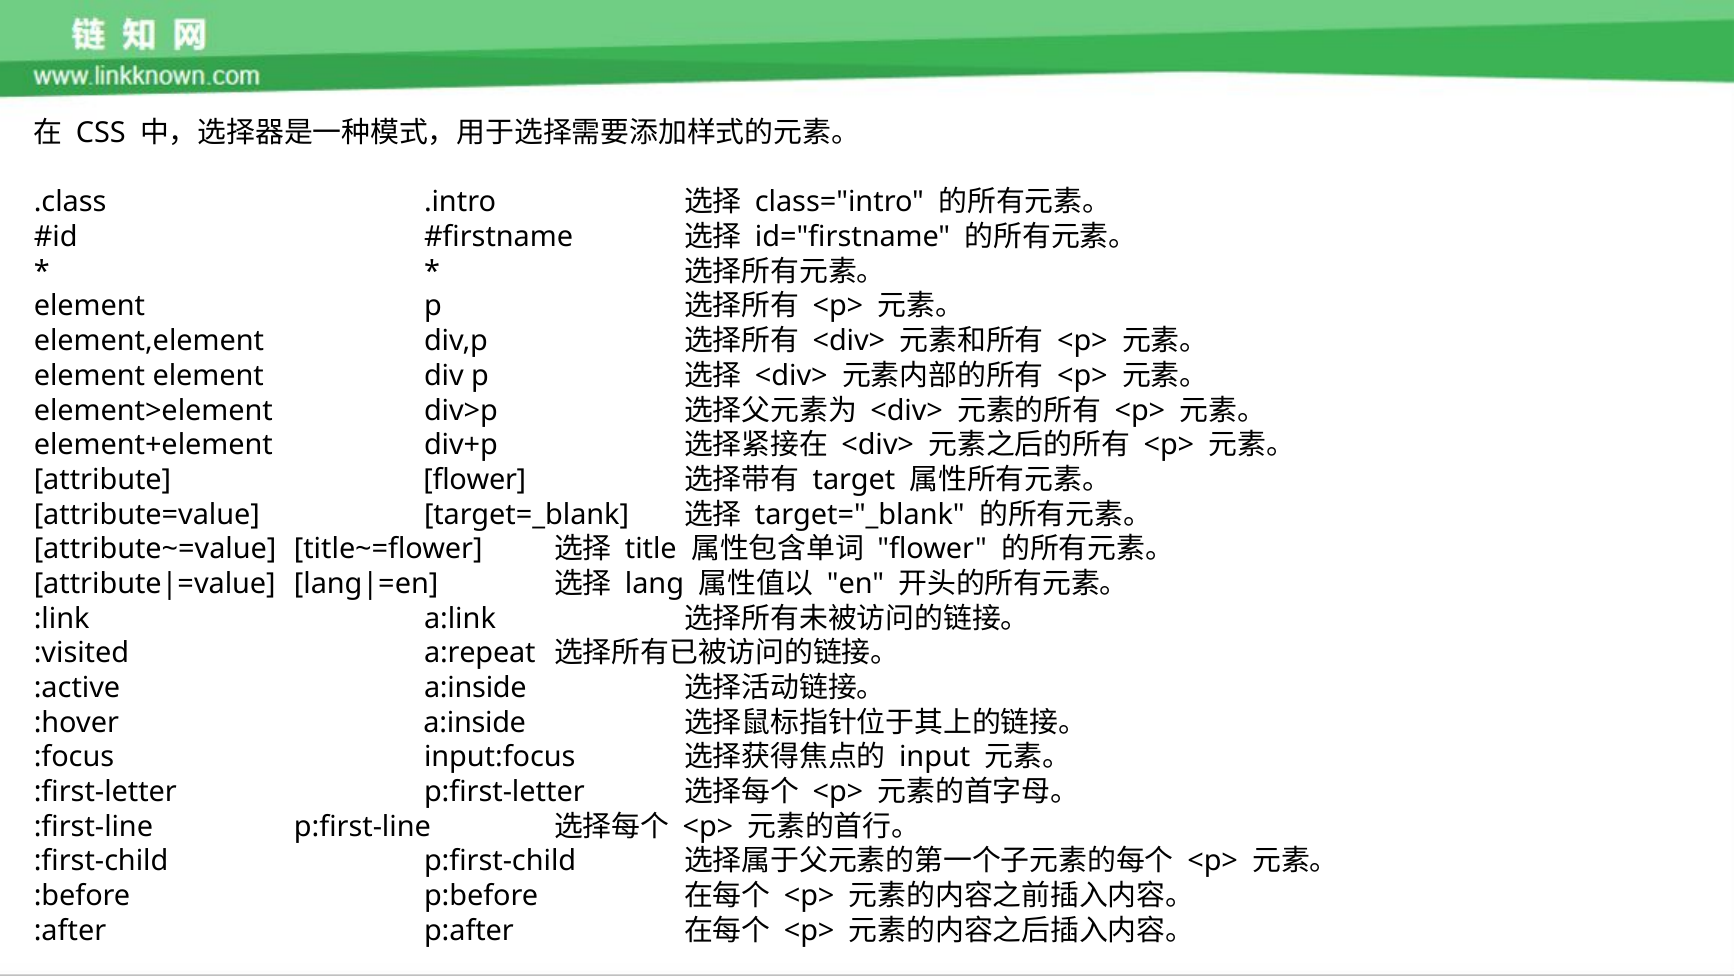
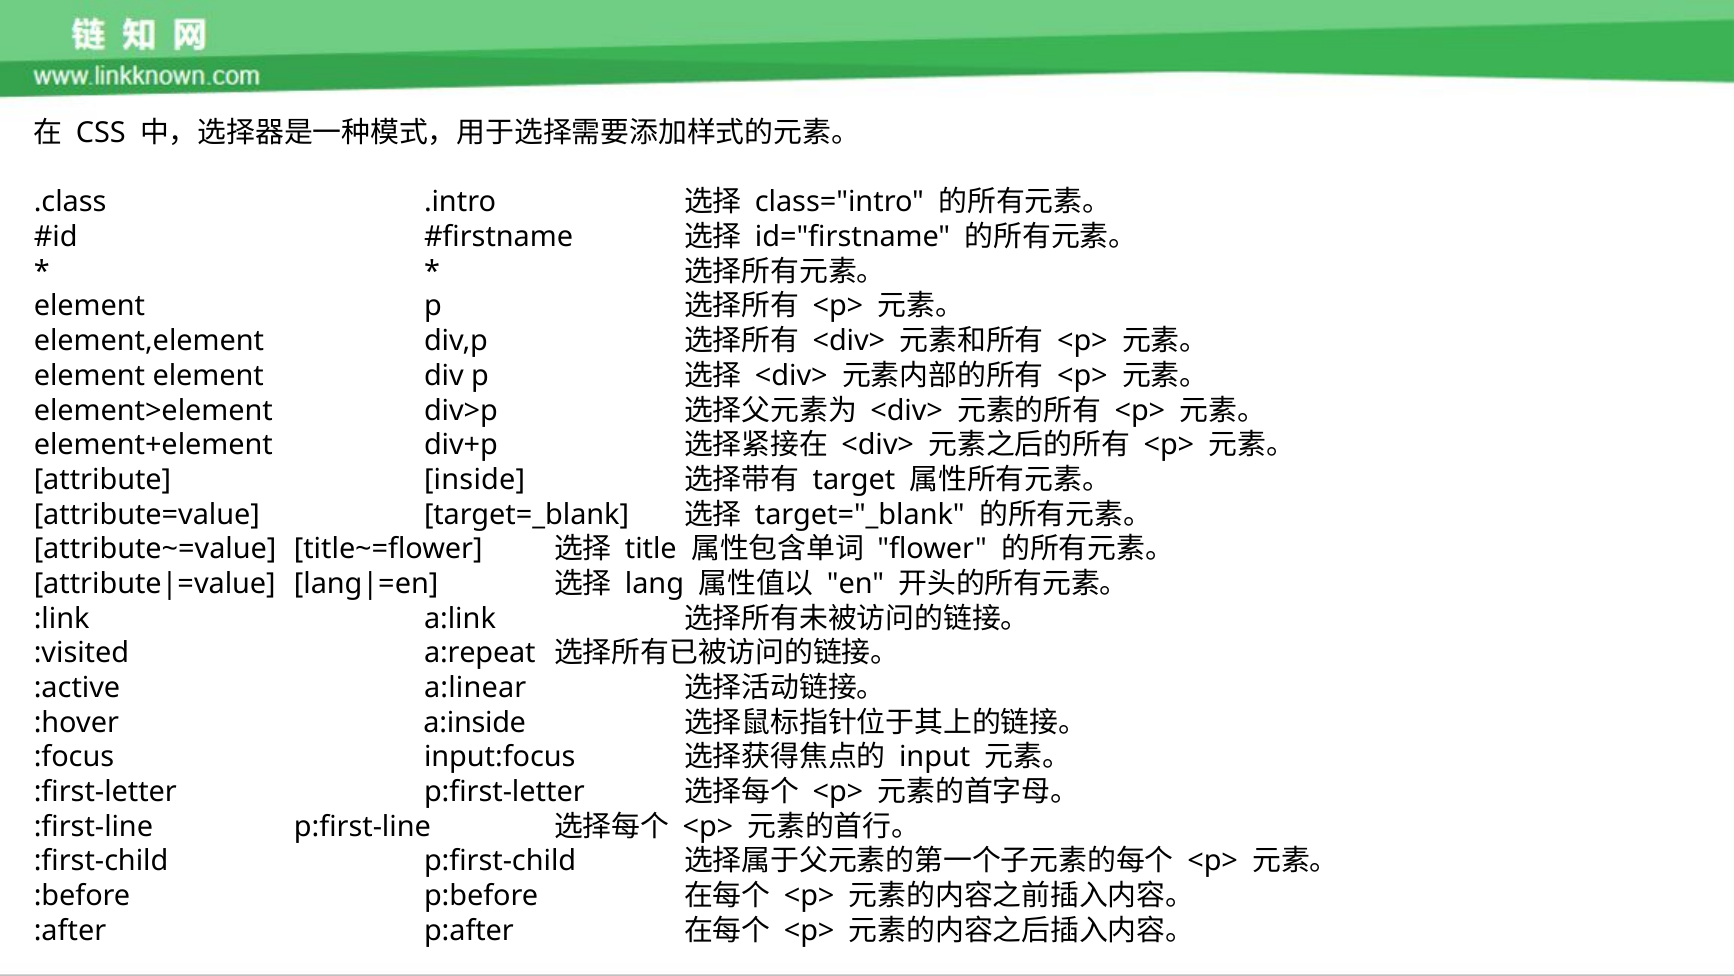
attribute flower: flower -> inside (475, 480)
:active a:inside: a:inside -> a:linear (475, 688)
